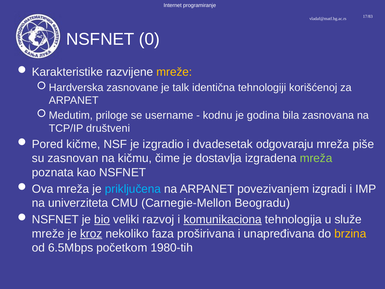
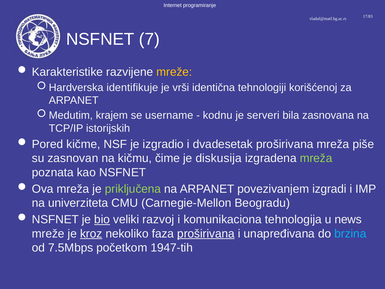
0: 0 -> 7 (149, 39)
zasnovane: zasnovane -> identifikuje (132, 88)
talk: talk -> vrši (181, 88)
priloge: priloge -> krajem (112, 115)
godina: godina -> serveri (263, 115)
društveni: društveni -> istorijskih (108, 128)
dvadesetak odgovaraju: odgovaraju -> proširivana (285, 144)
dostavlja: dostavlja -> diskusija (219, 158)
priključena colour: light blue -> light green (133, 189)
komunikaciona underline: present -> none (223, 219)
služe: služe -> news (348, 219)
proširivana underline: none -> present (206, 233)
brzina colour: yellow -> light blue (350, 233)
6.5Mbps: 6.5Mbps -> 7.5Mbps (71, 248)
1980-tih: 1980-tih -> 1947-tih (172, 248)
